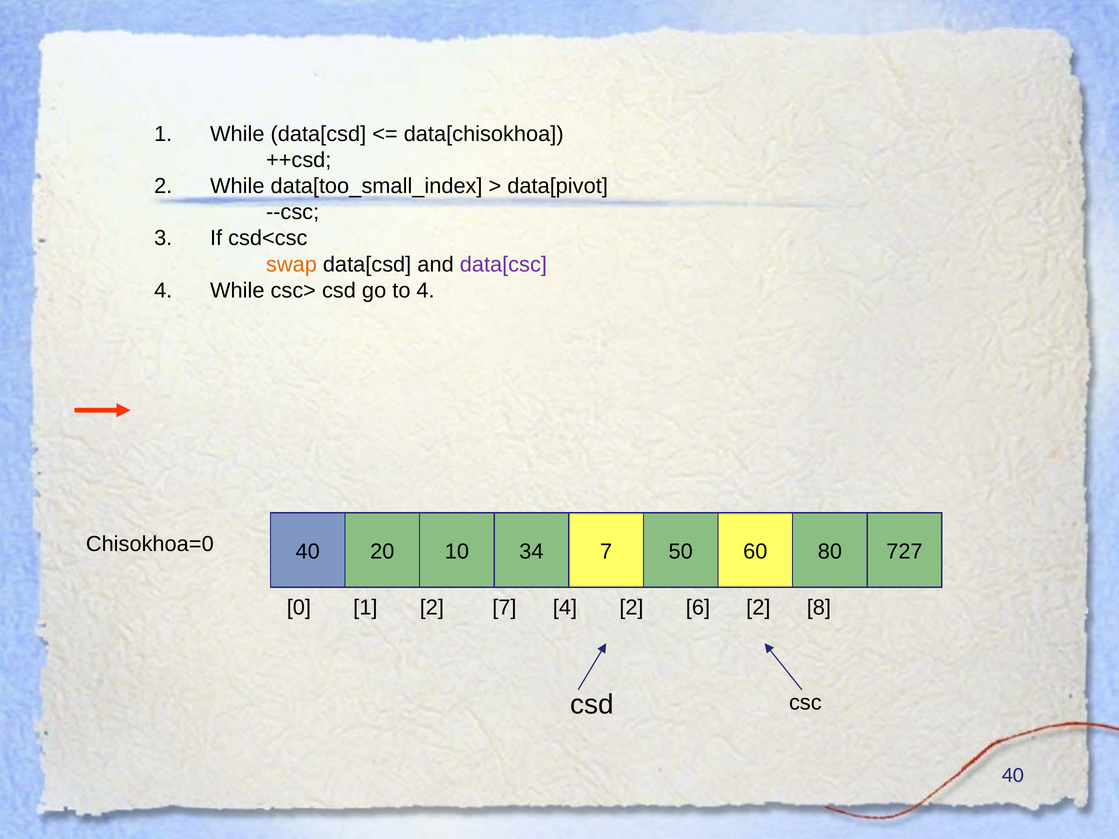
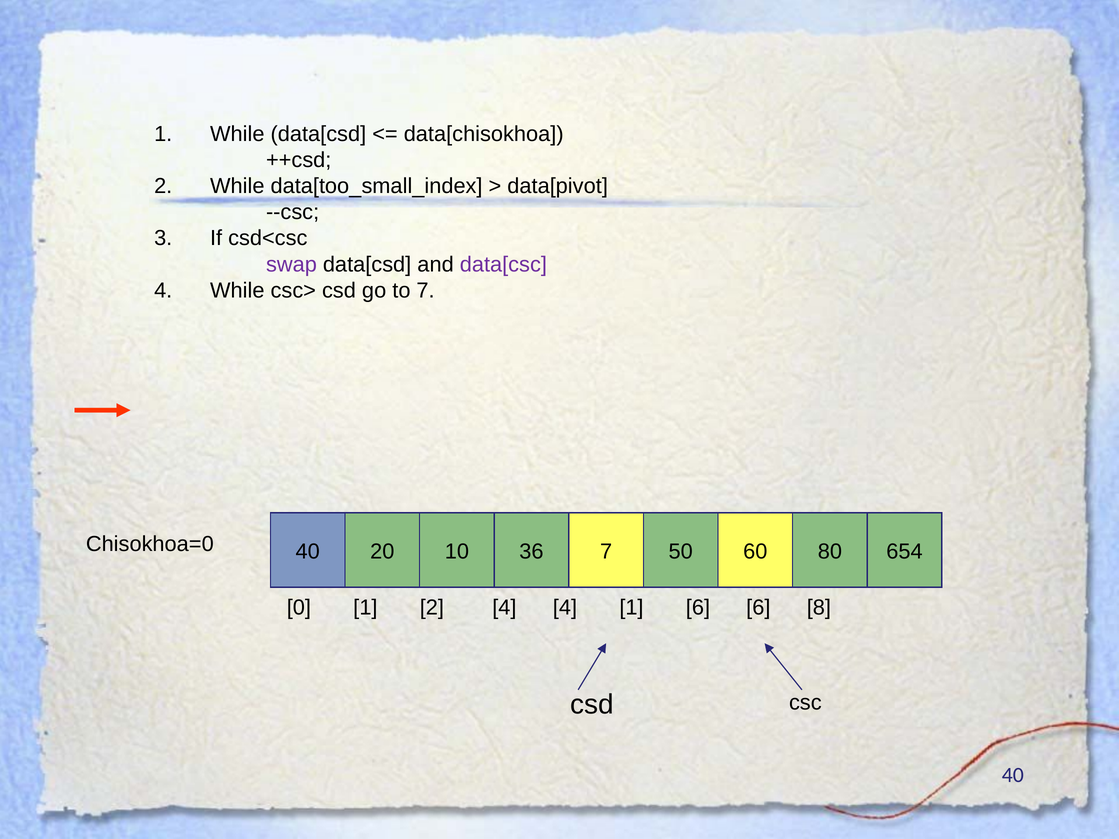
swap colour: orange -> purple (291, 265)
to 4: 4 -> 7 (426, 291)
34: 34 -> 36 (531, 552)
727: 727 -> 654 (904, 552)
2 7: 7 -> 4 (504, 608)
4 2: 2 -> 1 (631, 608)
6 2: 2 -> 6 (758, 608)
